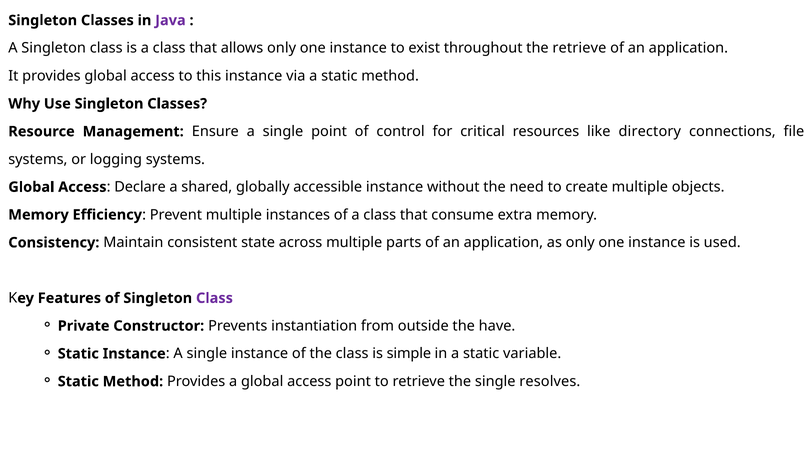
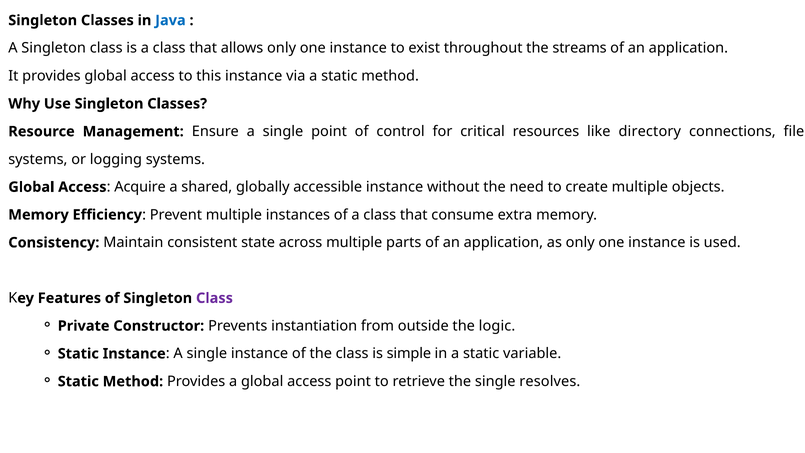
Java colour: purple -> blue (170, 20)
the retrieve: retrieve -> streams (580, 48)
Declare: Declare -> Acquire (140, 187)
have: have -> logic (497, 326)
